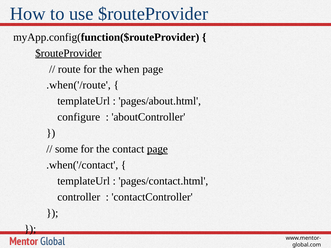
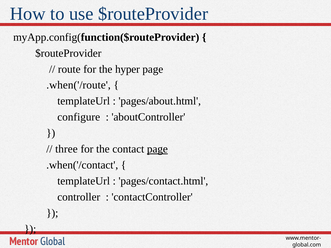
$routeProvider underline: present -> none (68, 53)
when: when -> hyper (127, 69)
some: some -> three (66, 149)
